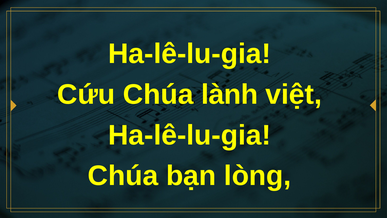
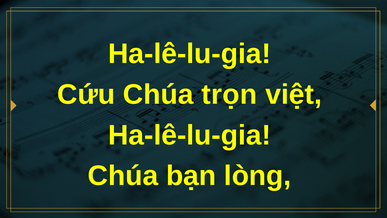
lành: lành -> trọn (229, 94)
